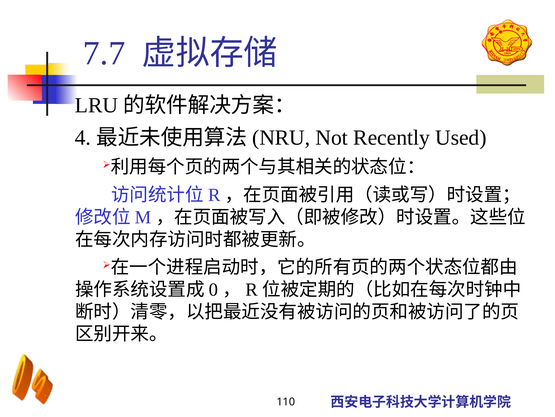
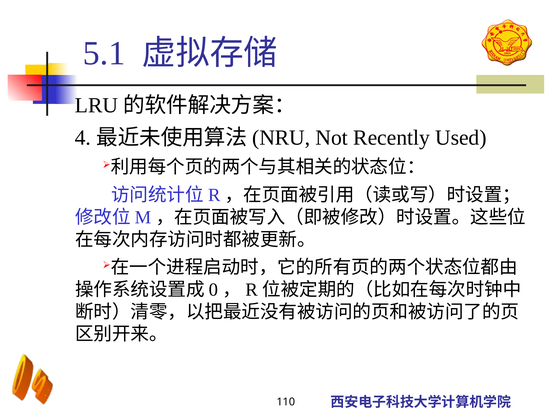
7.7: 7.7 -> 5.1 (104, 53)
